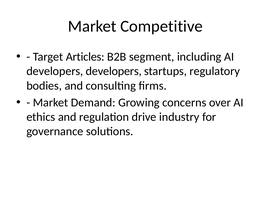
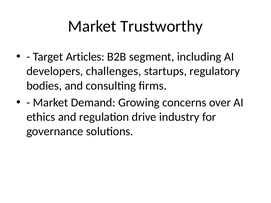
Competitive: Competitive -> Trustworthy (162, 26)
developers developers: developers -> challenges (114, 71)
